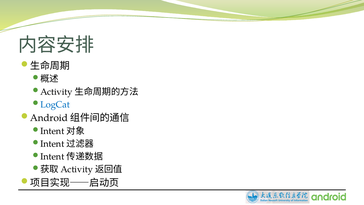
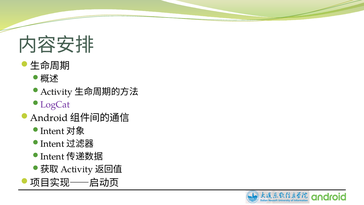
LogCat colour: blue -> purple (55, 104)
